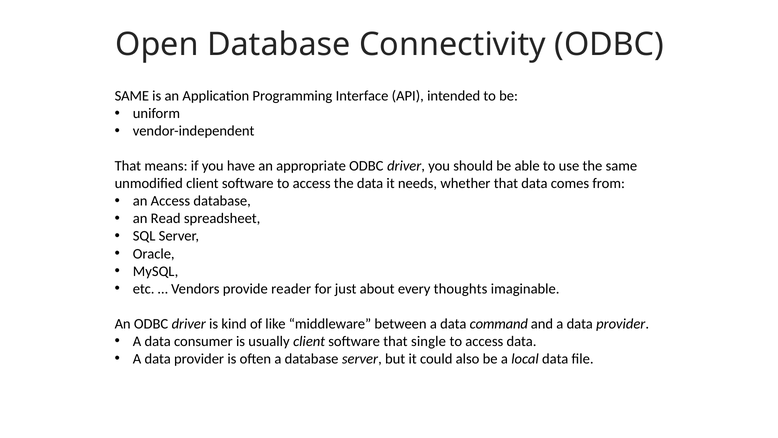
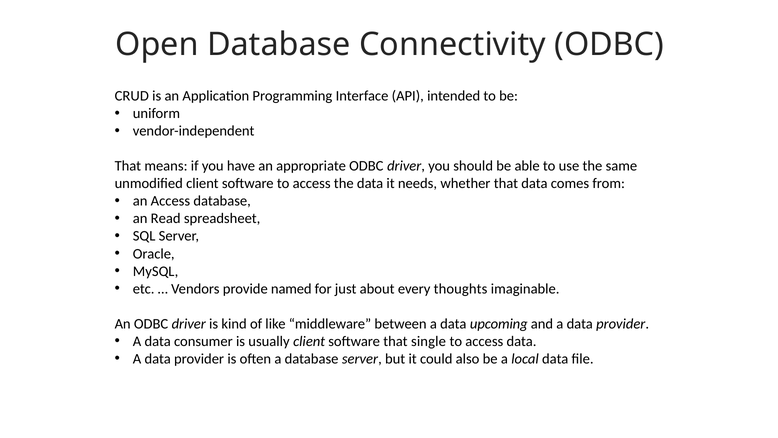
SAME: SAME -> CRUD (132, 96)
reader: reader -> named (291, 288)
command: command -> upcoming (499, 323)
